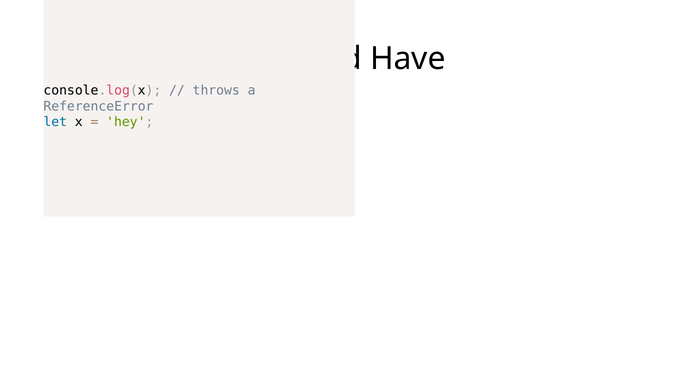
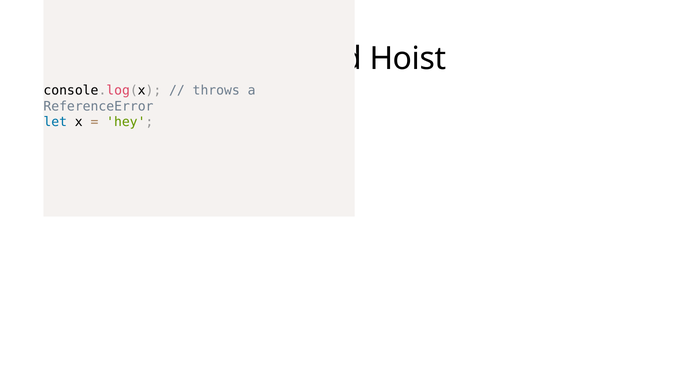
Have: Have -> Hoist (408, 59)
